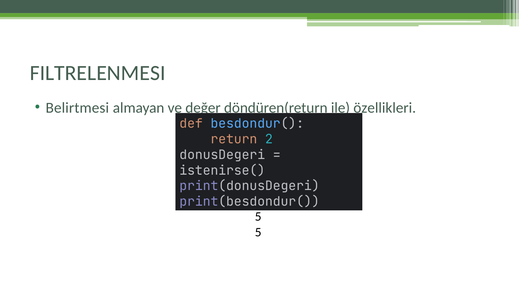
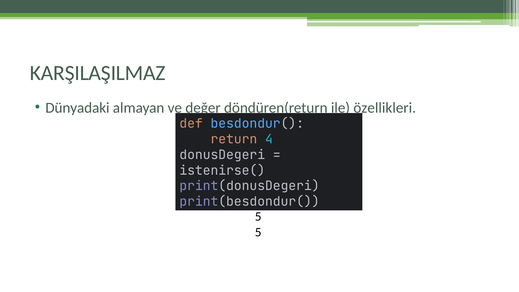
FILTRELENMESI: FILTRELENMESI -> KARŞILAŞILMAZ (98, 73)
Belirtmesi: Belirtmesi -> Dünyadaki (77, 108)
2: 2 -> 4 (269, 139)
